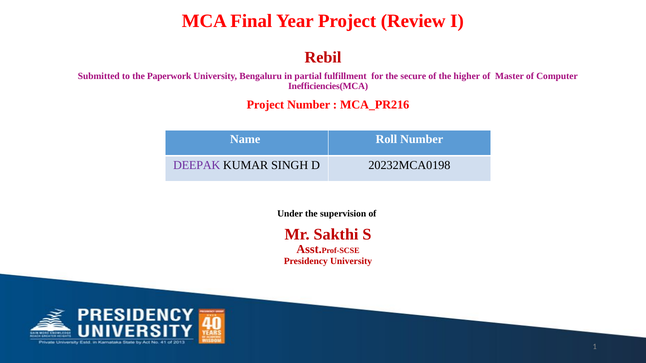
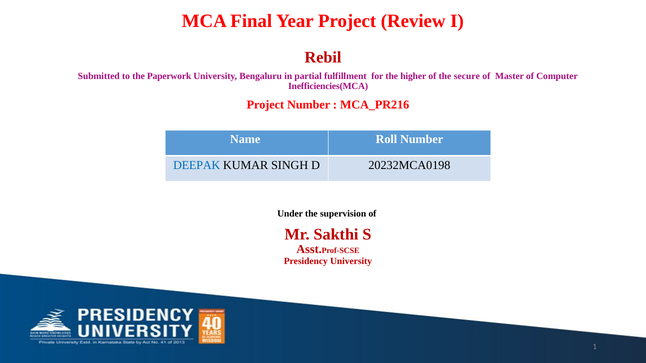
secure: secure -> higher (413, 76)
higher: higher -> secure (467, 76)
DEEPAK colour: purple -> blue (197, 165)
